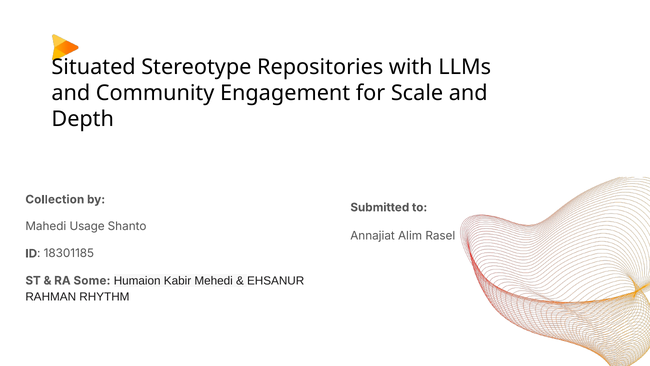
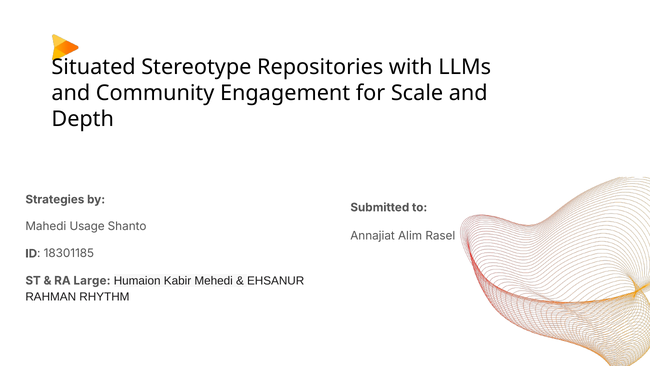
Collection: Collection -> Strategies (55, 199)
Some: Some -> Large (92, 280)
